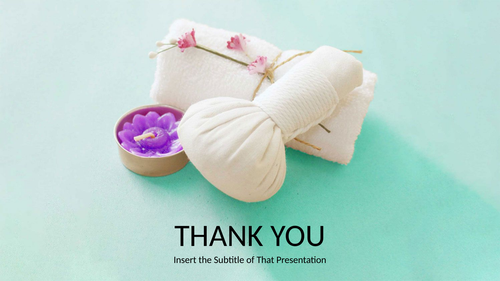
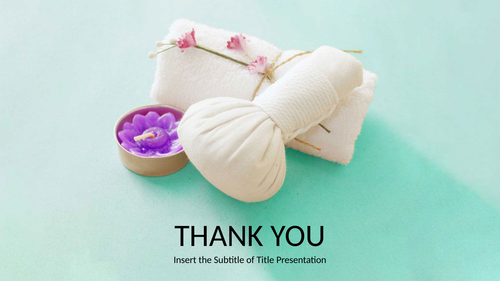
That: That -> Title (265, 260)
